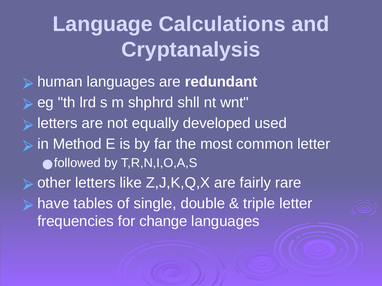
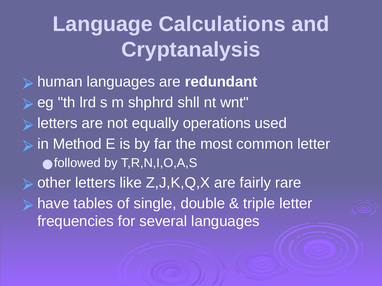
developed: developed -> operations (217, 124)
change: change -> several (163, 222)
